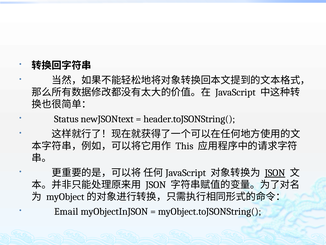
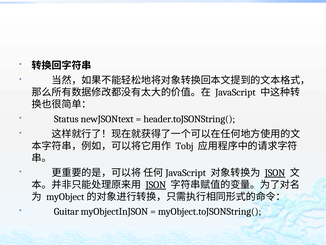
This: This -> Tobj (184, 146)
JSON underline: none -> present (156, 184)
Email: Email -> Guitar (66, 211)
